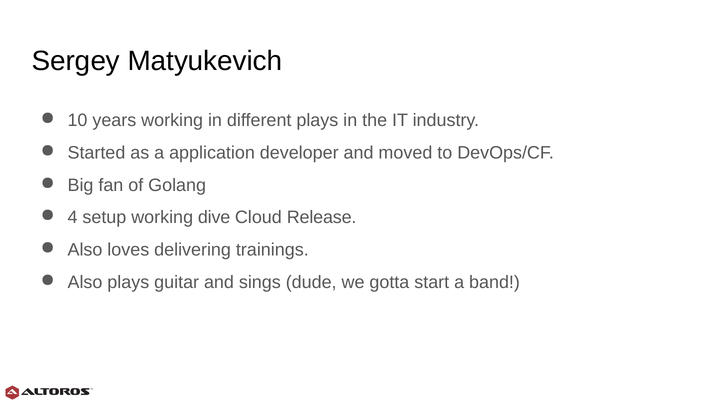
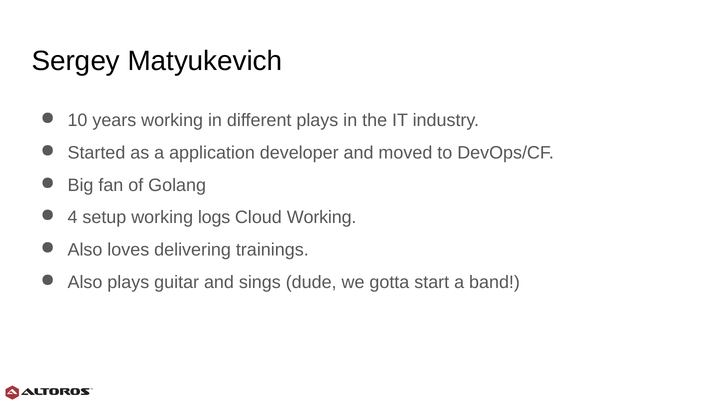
dive: dive -> logs (214, 217)
Cloud Release: Release -> Working (322, 217)
